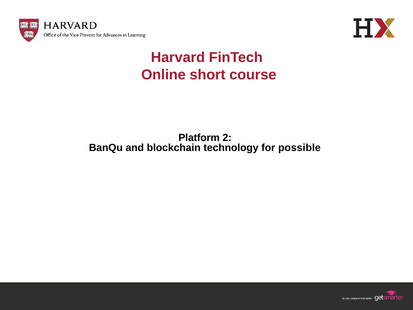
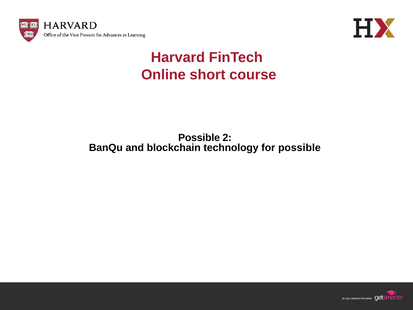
Platform: Platform -> Possible (199, 138)
